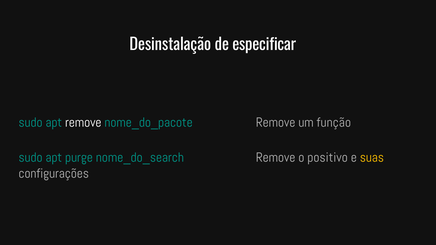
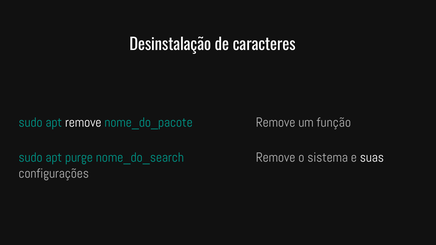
especificar: especificar -> caracteres (264, 45)
positivo: positivo -> sistema (328, 158)
suas colour: yellow -> white (372, 158)
